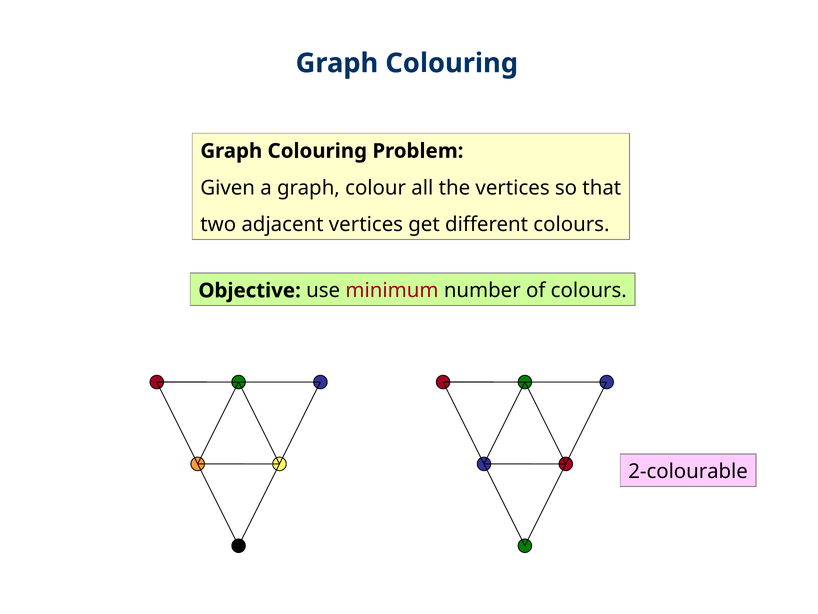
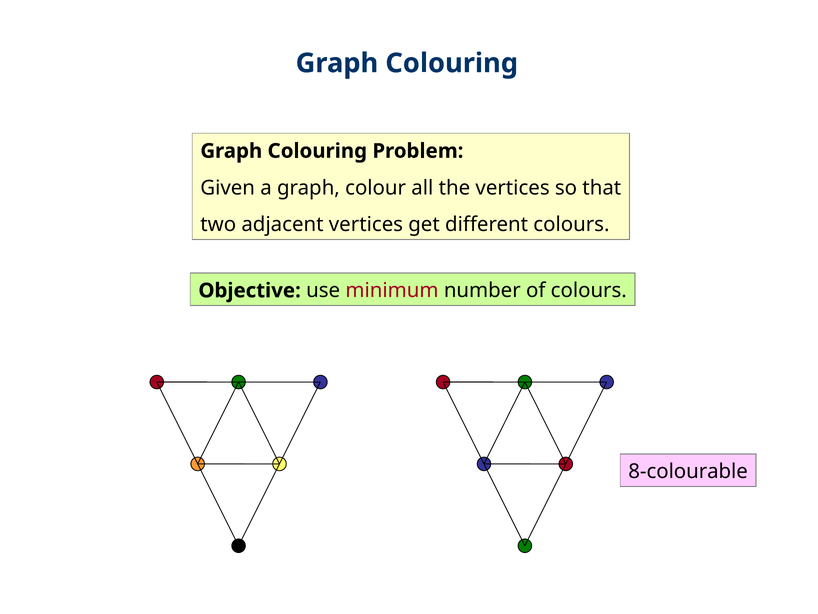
2-colourable: 2-colourable -> 8-colourable (688, 471)
